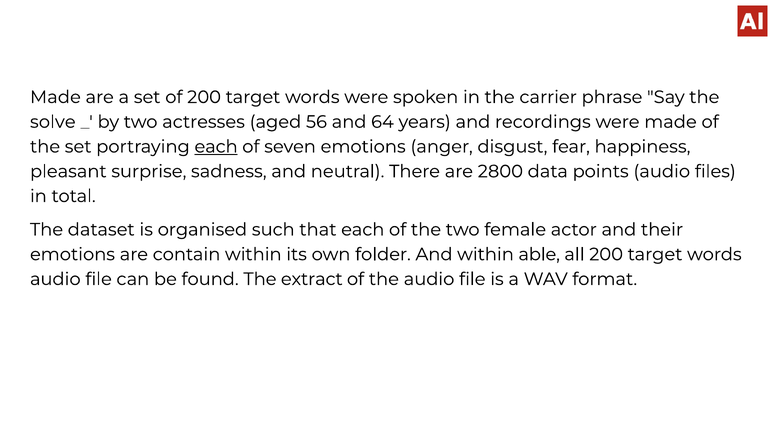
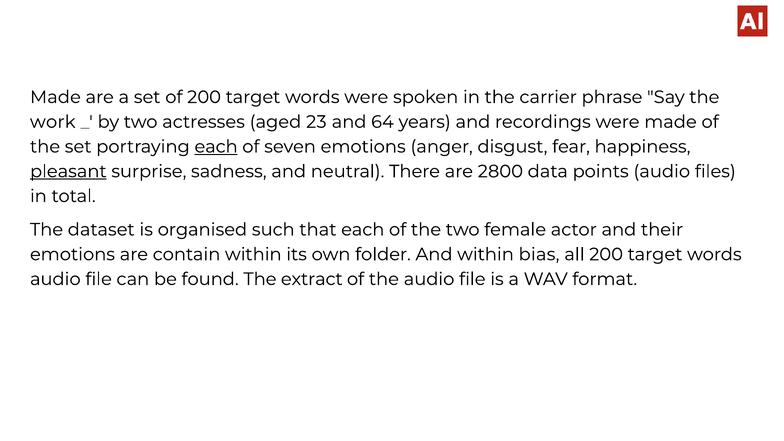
solve: solve -> work (53, 122)
56: 56 -> 23 (316, 122)
pleasant underline: none -> present (68, 171)
able: able -> bias (539, 254)
